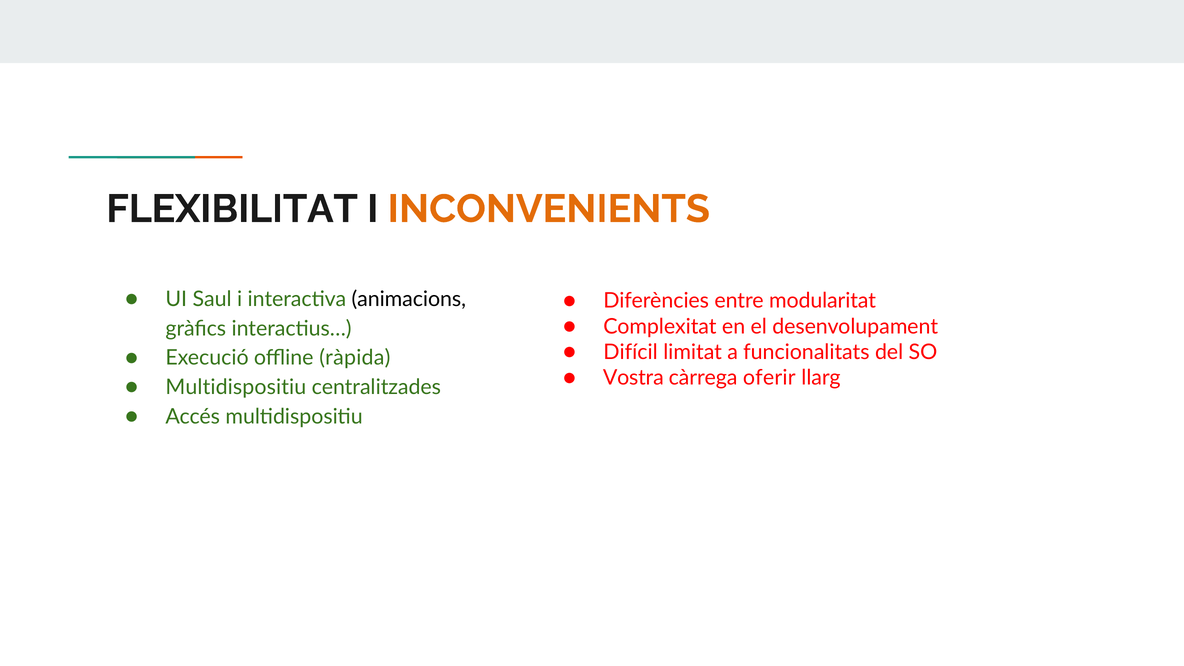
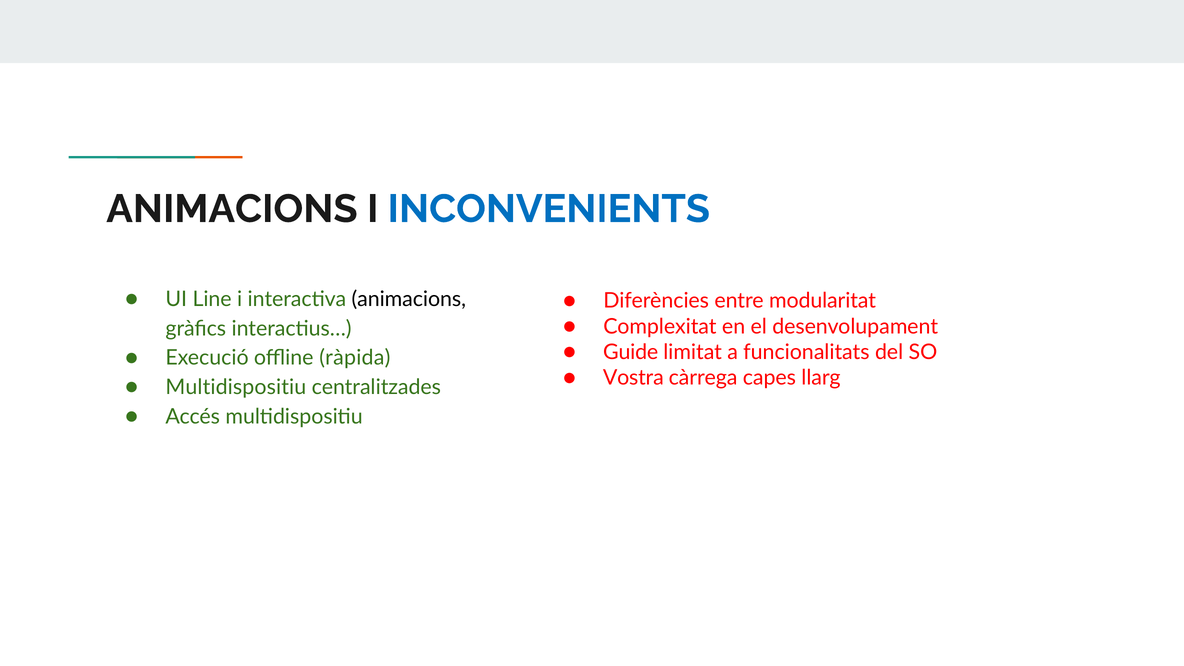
FLEXIBILITAT: FLEXIBILITAT -> ANIMACIONS (232, 209)
INCONVENIENTS colour: orange -> blue (549, 209)
Saul: Saul -> Line (212, 299)
Difícil: Difícil -> Guide (631, 352)
oferir: oferir -> capes (769, 378)
